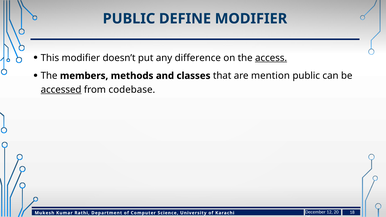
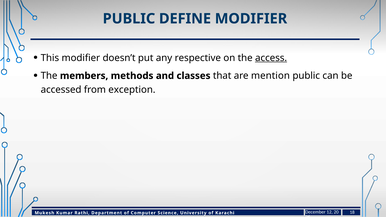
difference: difference -> respective (198, 58)
accessed underline: present -> none (61, 90)
codebase: codebase -> exception (132, 90)
